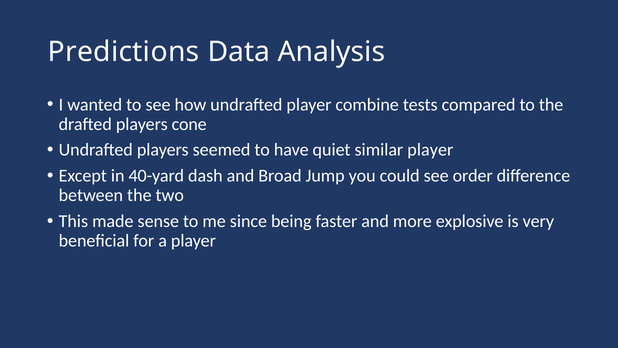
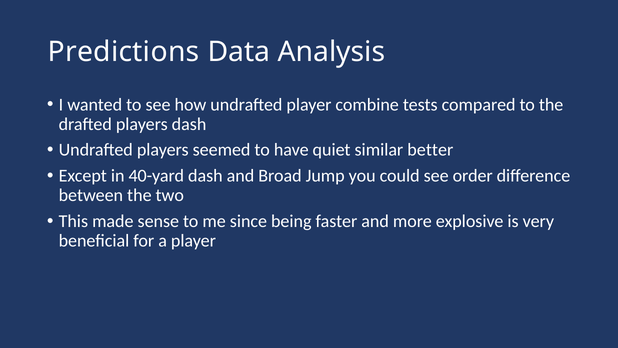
players cone: cone -> dash (189, 124)
similar player: player -> better (430, 150)
